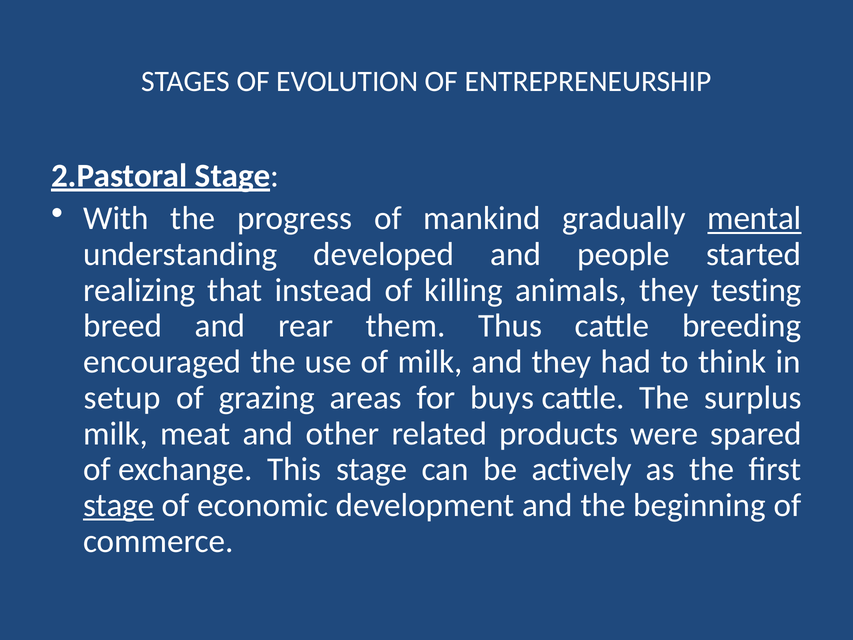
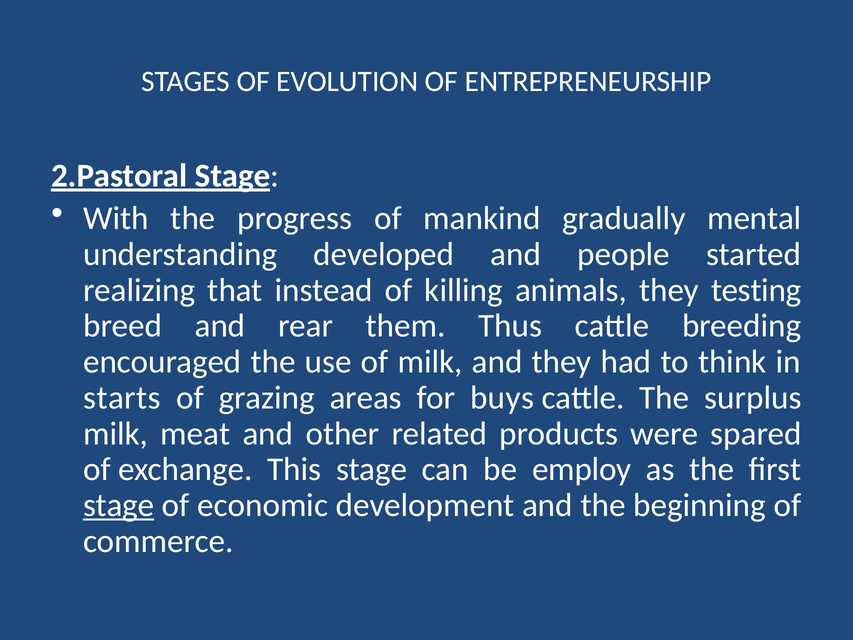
mental underline: present -> none (754, 218)
setup: setup -> starts (122, 398)
actively: actively -> employ (582, 469)
